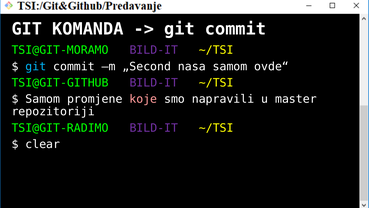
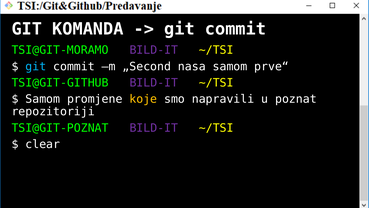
ovde“: ovde“ -> prve“ (272, 66)
koje colour: pink -> yellow (143, 99)
master: master -> poznat (296, 99)
TSI@GIT-RADIMO: TSI@GIT-RADIMO -> TSI@GIT-POZNAT (60, 128)
